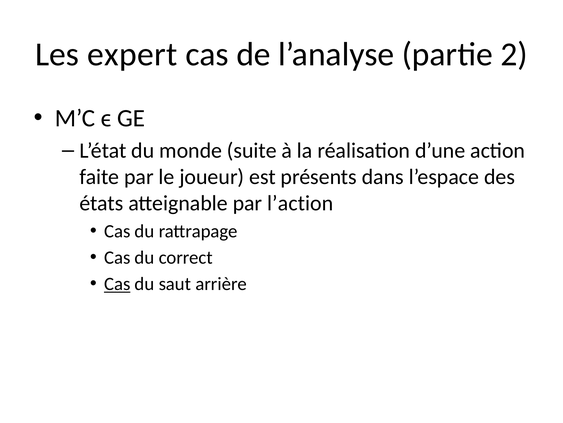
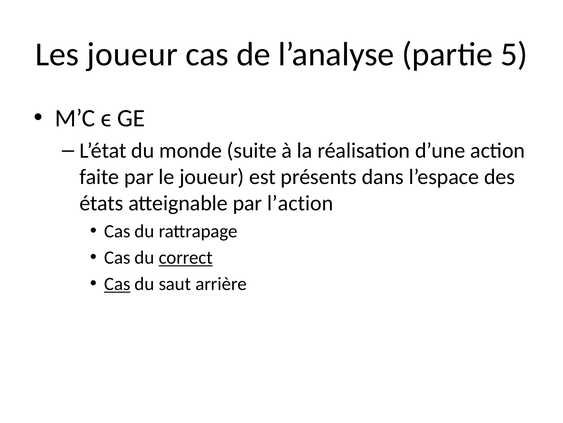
Les expert: expert -> joueur (132, 54)
2: 2 -> 5 (514, 54)
correct underline: none -> present (186, 257)
